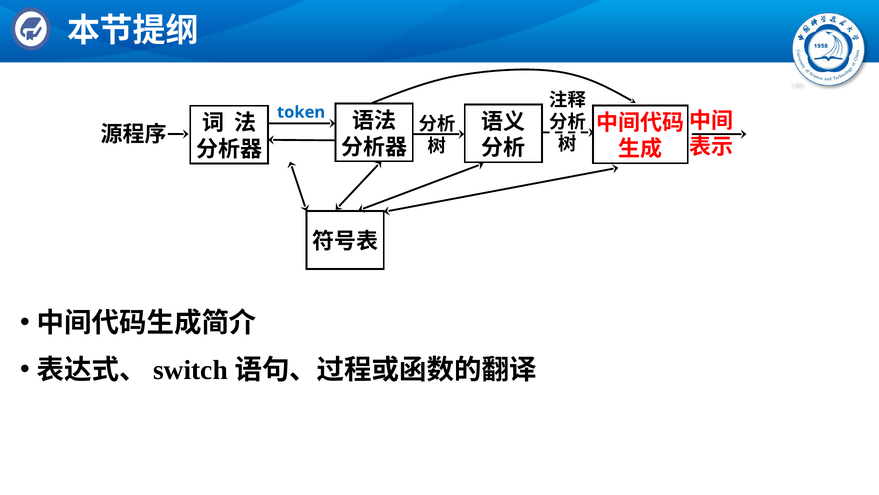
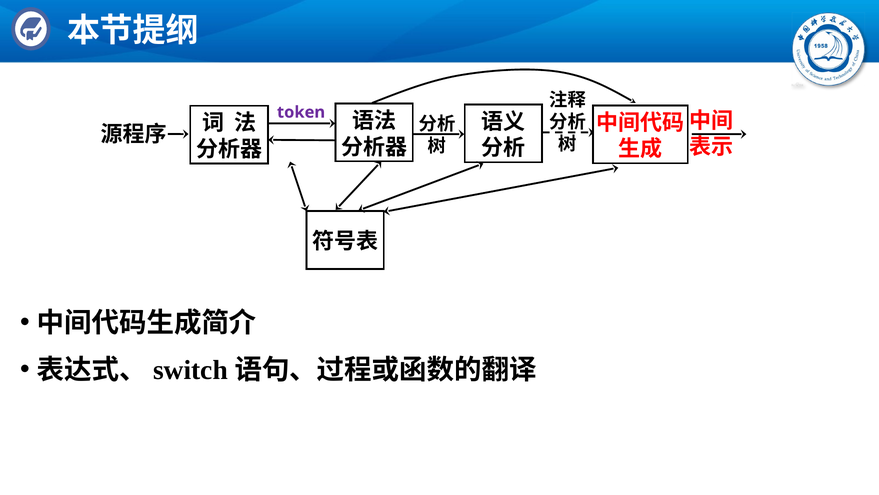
token colour: blue -> purple (301, 112)
